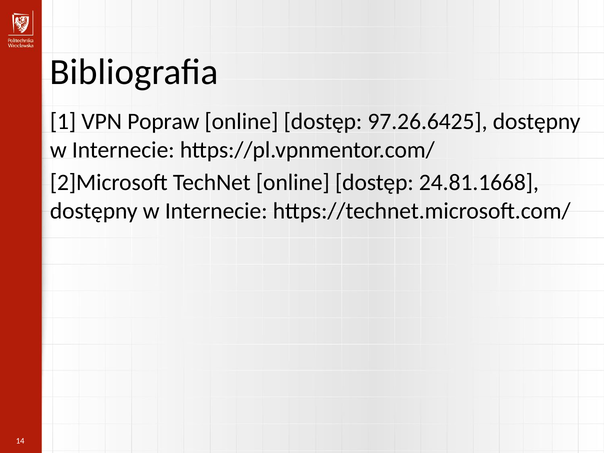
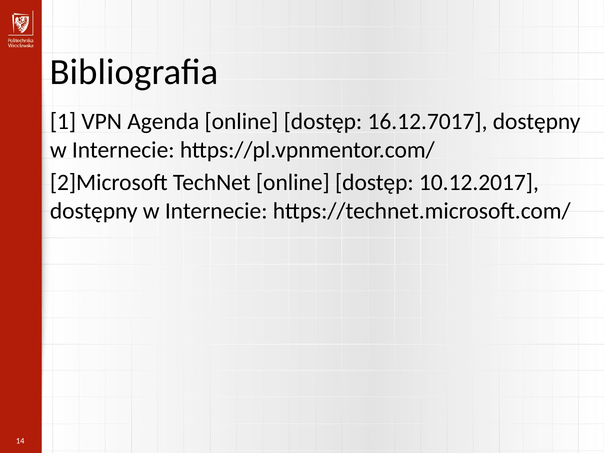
Popraw: Popraw -> Agenda (163, 122)
97.26.6425: 97.26.6425 -> 16.12.7017 (428, 122)
24.81.1668: 24.81.1668 -> 10.12.2017 (479, 183)
